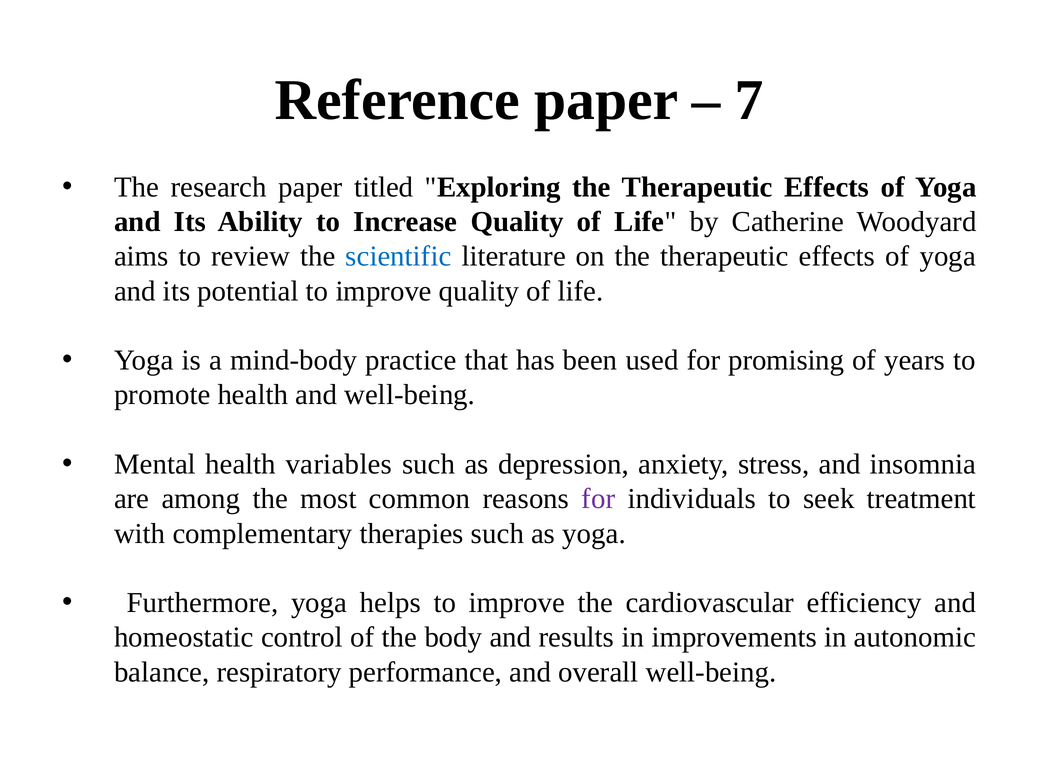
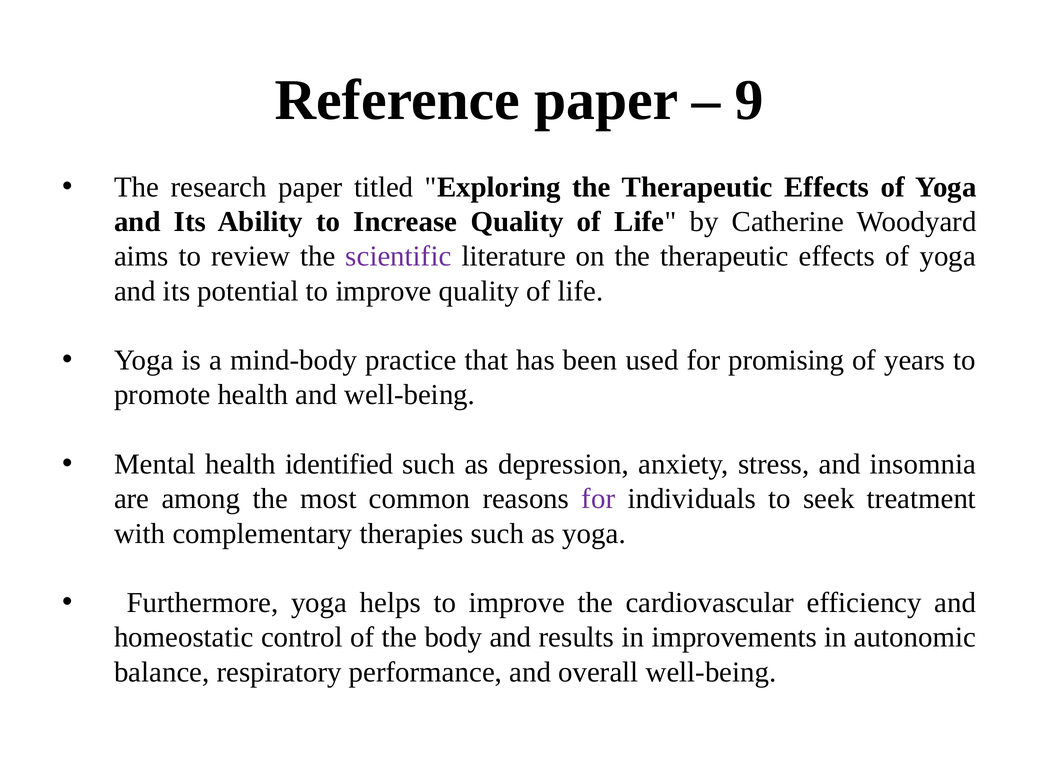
7: 7 -> 9 (749, 100)
scientific colour: blue -> purple (398, 256)
variables: variables -> identified (339, 464)
